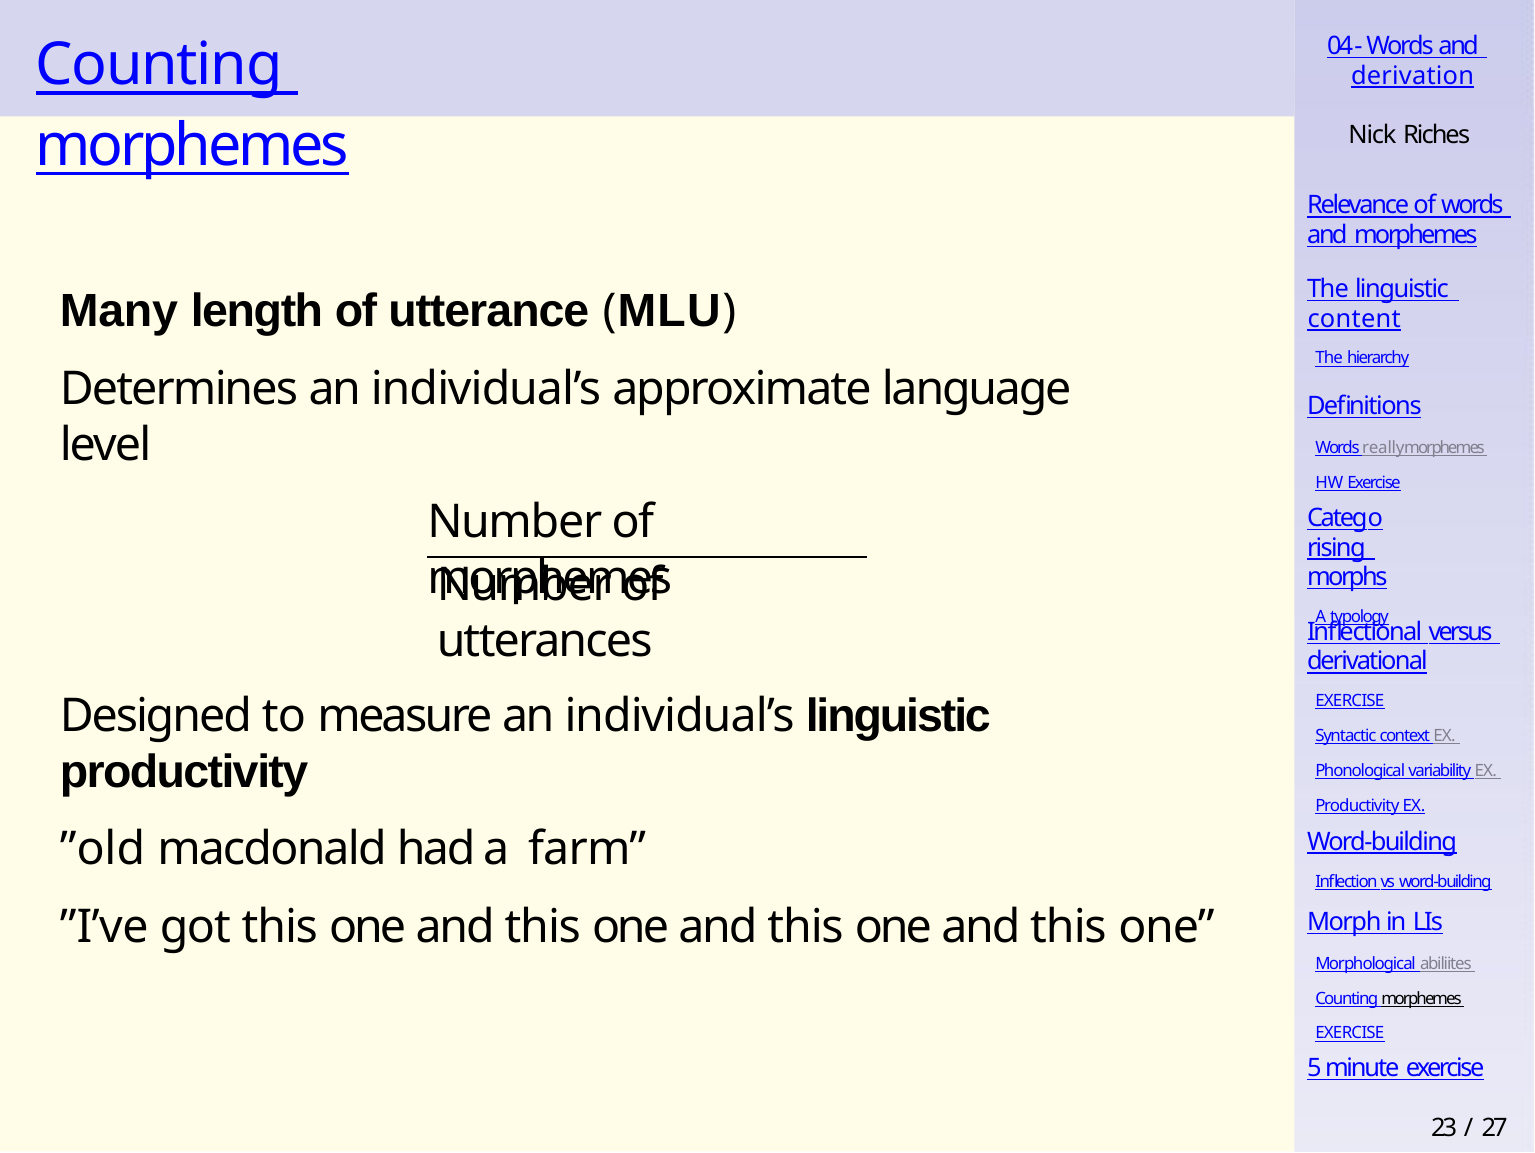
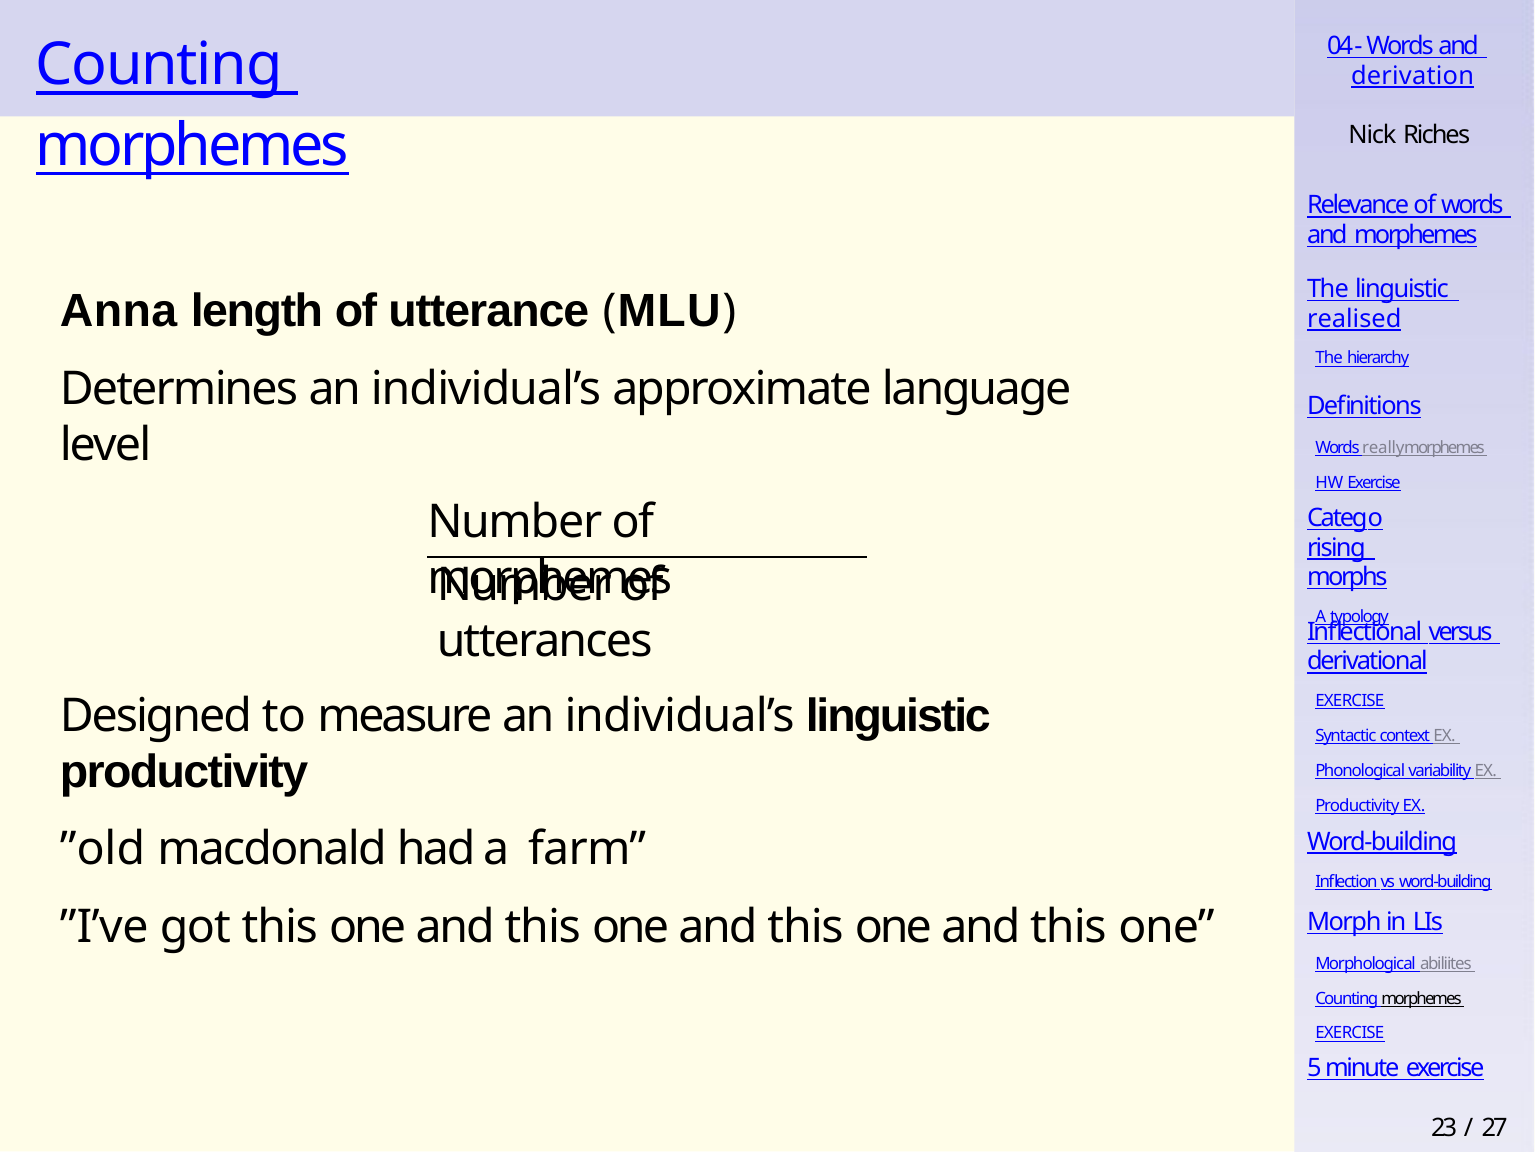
Many: Many -> Anna (119, 311)
content: content -> realised (1354, 318)
